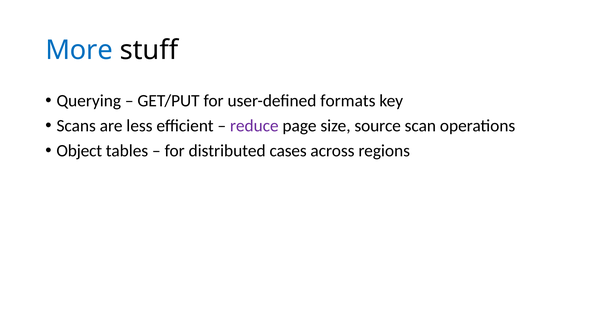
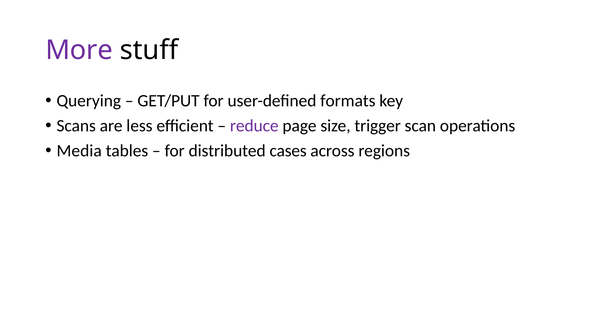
More colour: blue -> purple (79, 50)
source: source -> trigger (378, 126)
Object: Object -> Media (79, 150)
